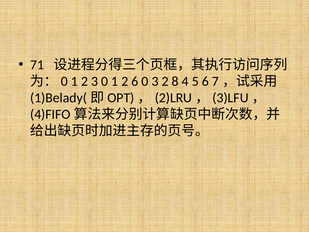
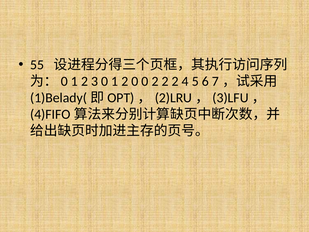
71: 71 -> 55 (37, 65)
2 6: 6 -> 0 (135, 81)
0 3: 3 -> 2 (155, 81)
8: 8 -> 2 (175, 81)
